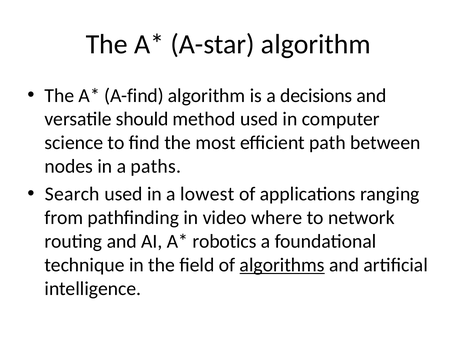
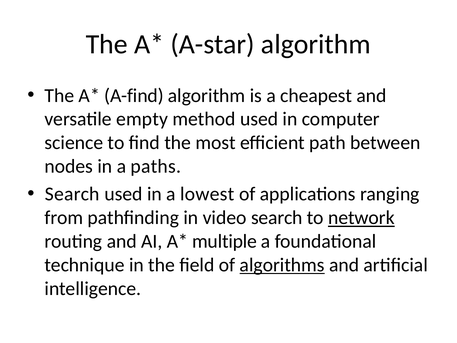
decisions: decisions -> cheapest (316, 95)
should: should -> empty (142, 119)
video where: where -> search (277, 218)
network underline: none -> present (361, 218)
robotics: robotics -> multiple (224, 241)
